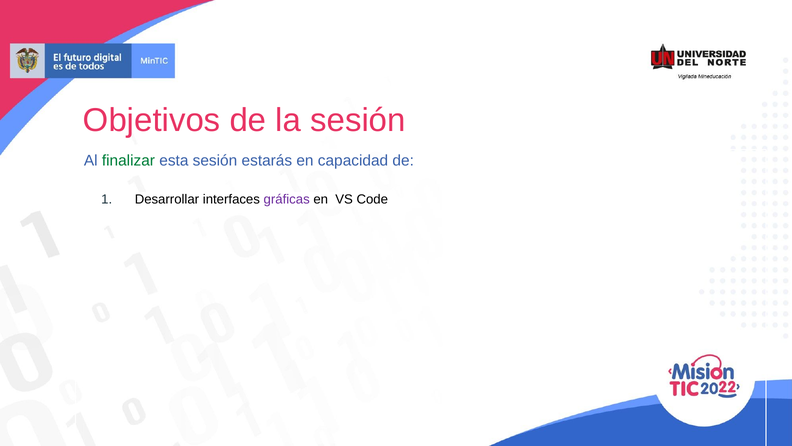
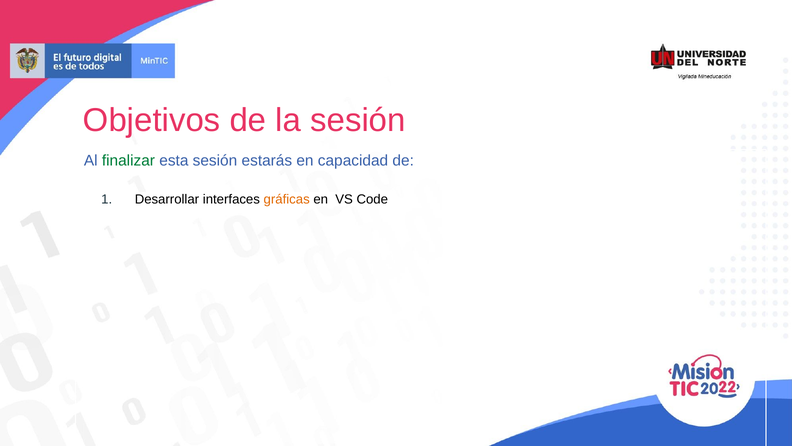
gráficas colour: purple -> orange (287, 199)
